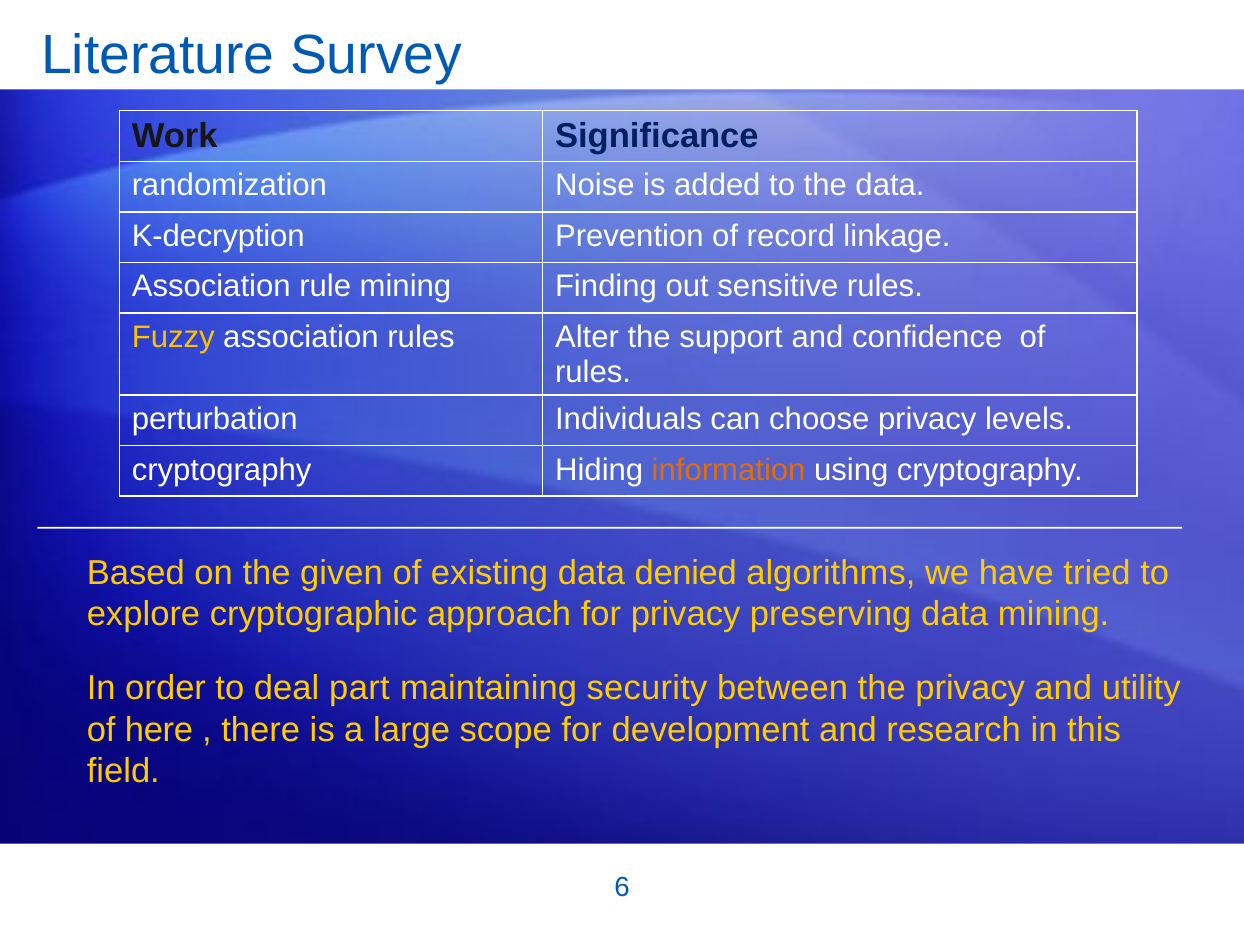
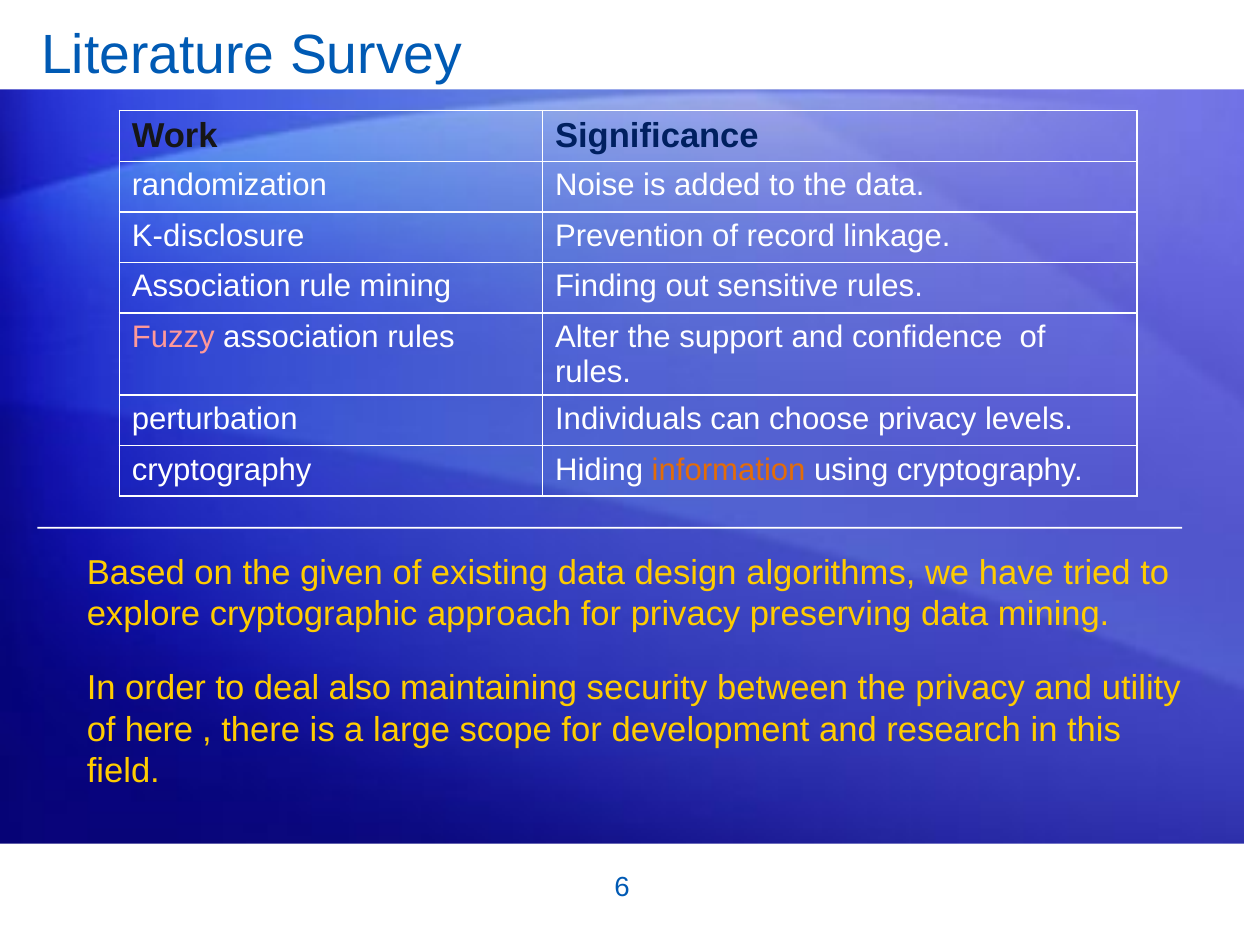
K-decryption: K-decryption -> K-disclosure (218, 236)
Fuzzy colour: yellow -> pink (173, 337)
denied: denied -> design (686, 573)
part: part -> also (360, 688)
